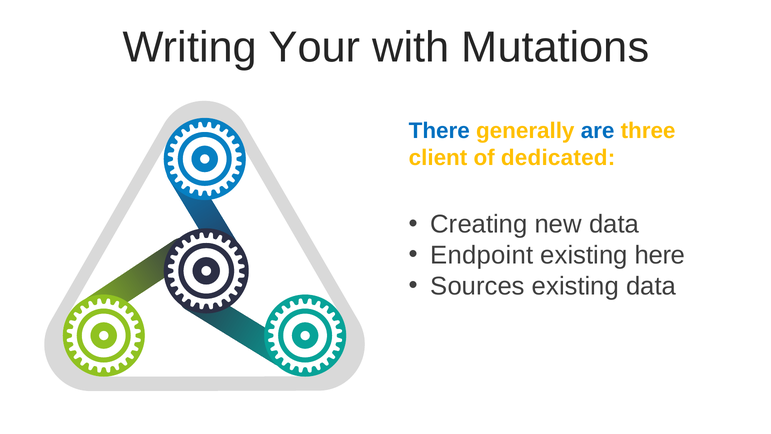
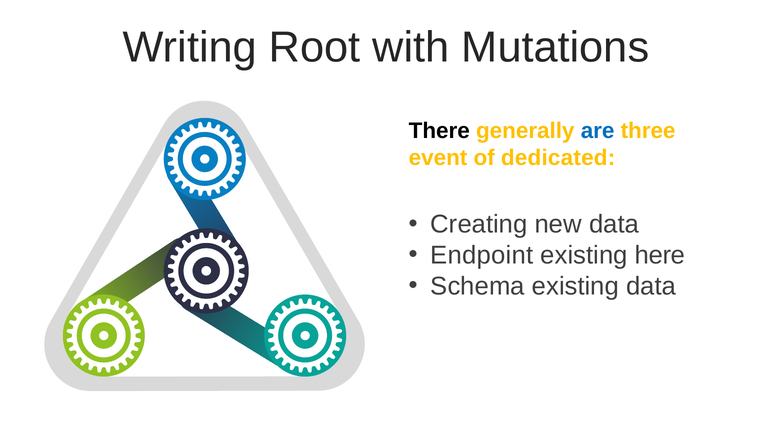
Your: Your -> Root (315, 47)
There colour: blue -> black (439, 131)
client: client -> event (438, 158)
Sources: Sources -> Schema (478, 286)
